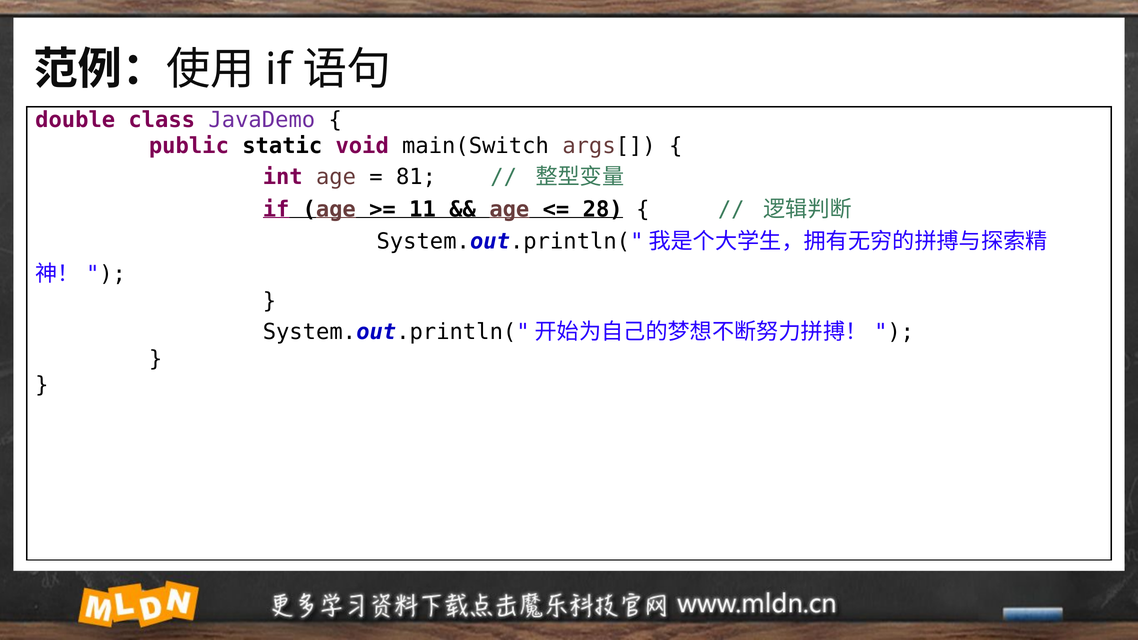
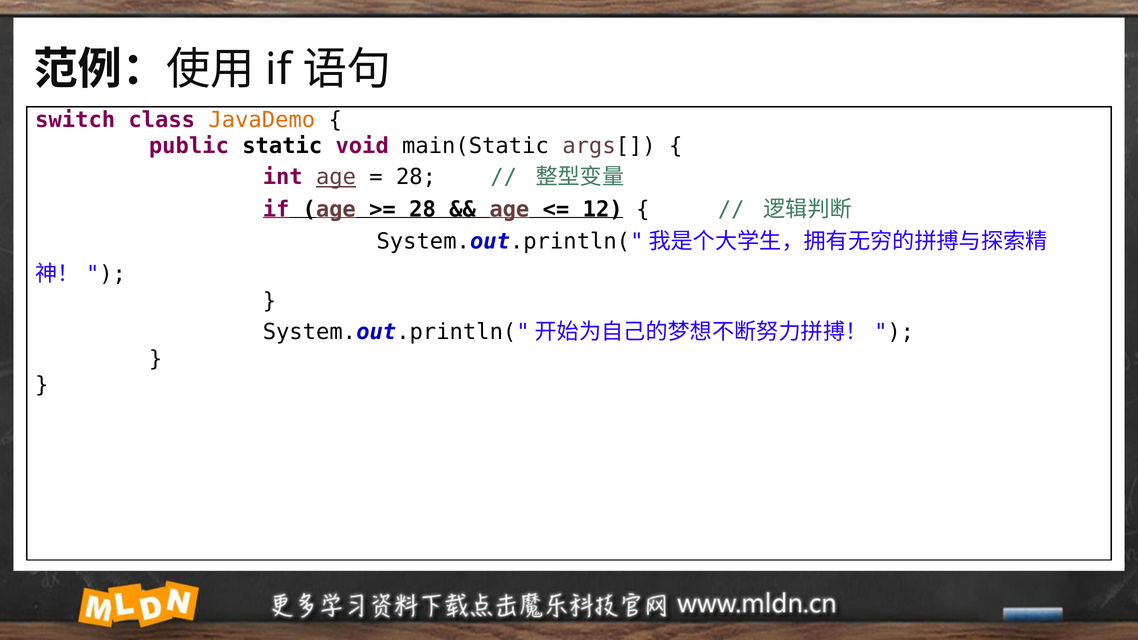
double: double -> switch (75, 120)
JavaDemo colour: purple -> orange (262, 120)
main(Switch: main(Switch -> main(Static (475, 146)
age underline: none -> present (336, 177)
81: 81 -> 28 (416, 177)
11: 11 -> 28 (423, 209)
28: 28 -> 12 (603, 209)
